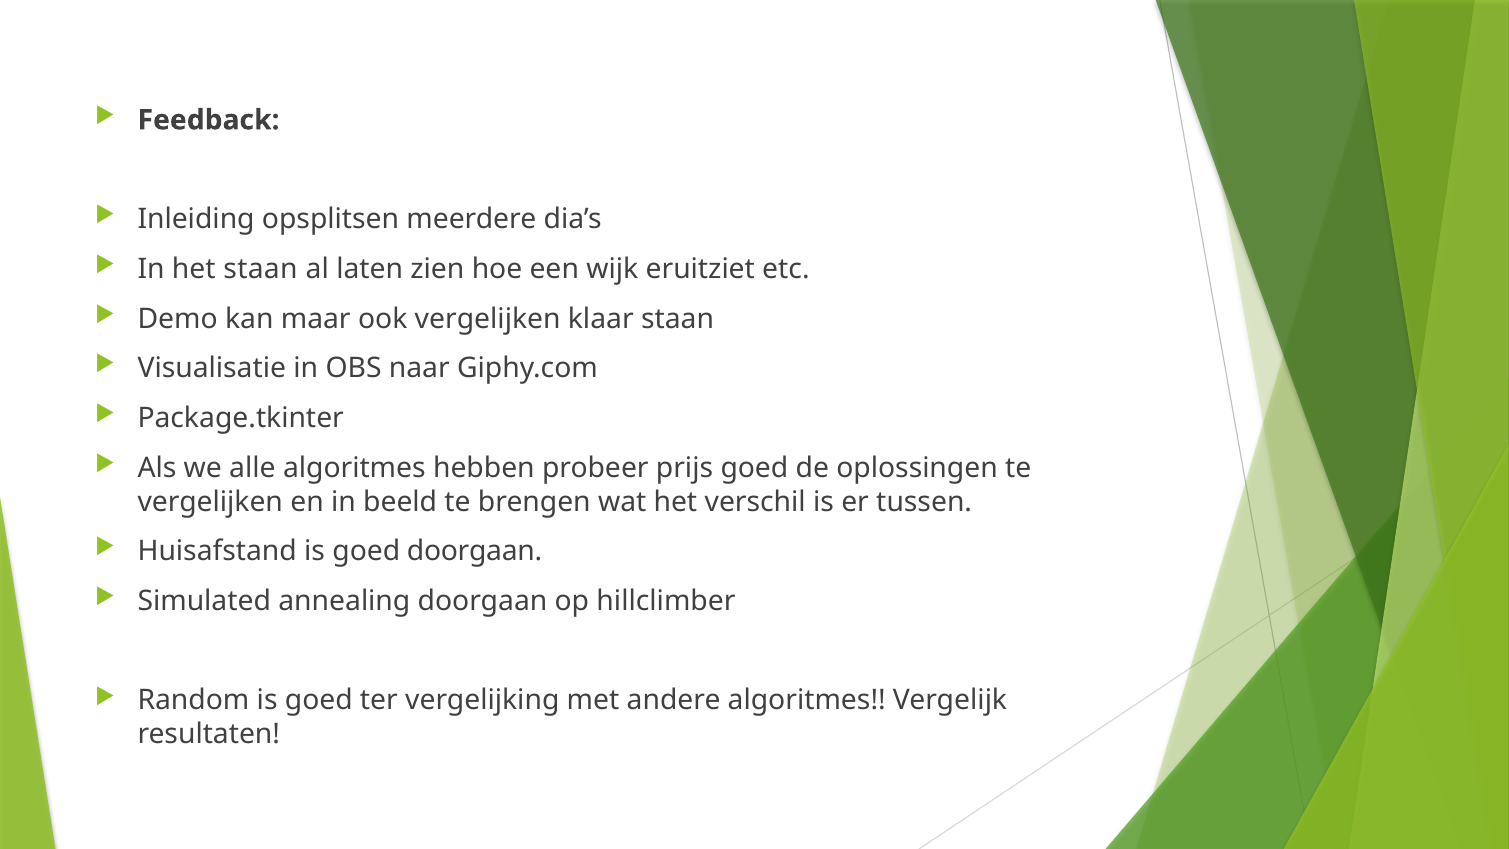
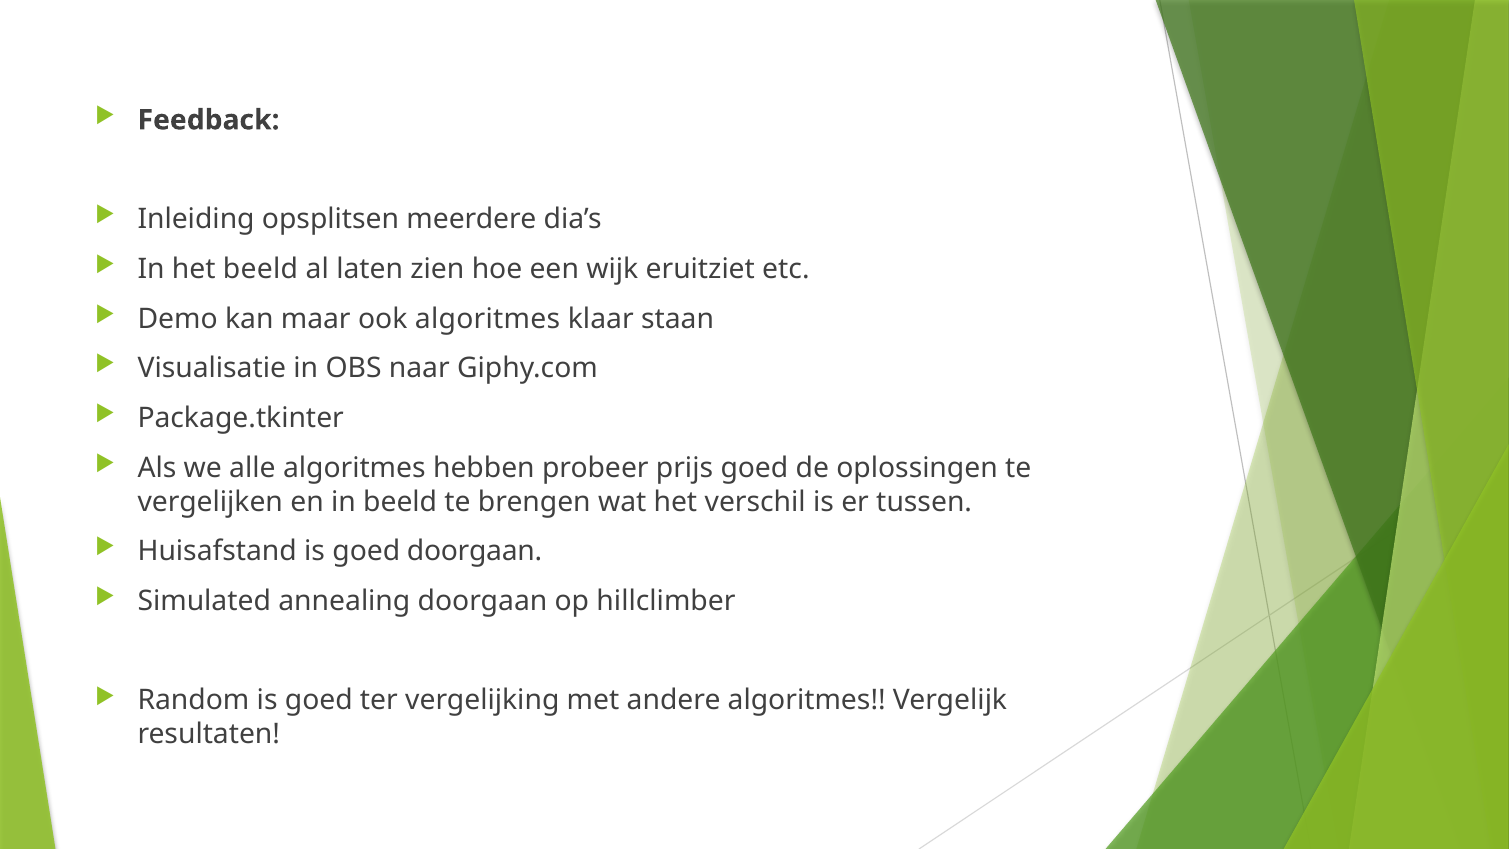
het staan: staan -> beeld (261, 269)
ook vergelijken: vergelijken -> algoritmes (488, 319)
